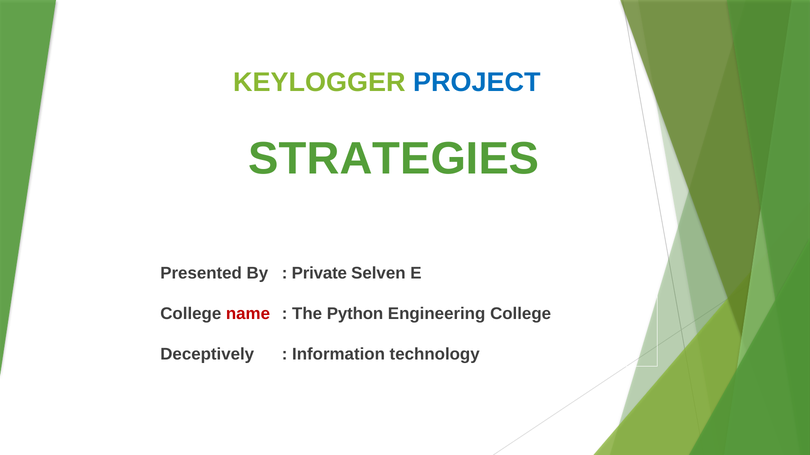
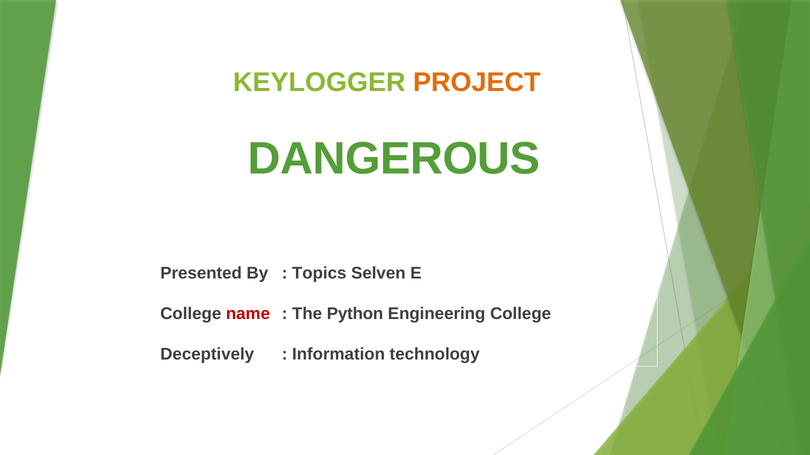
PROJECT colour: blue -> orange (477, 82)
STRATEGIES: STRATEGIES -> DANGEROUS (394, 159)
Private: Private -> Topics (319, 274)
